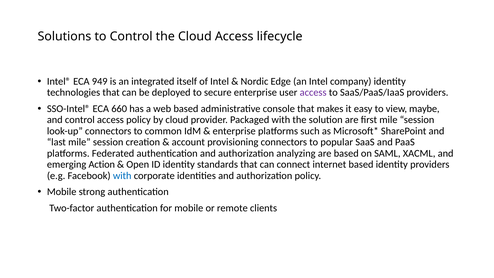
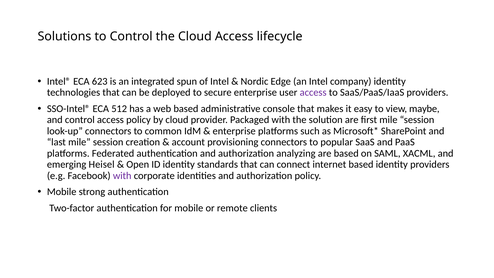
949: 949 -> 623 (100, 81)
itself: itself -> spun (187, 81)
660: 660 -> 512 (119, 109)
Action: Action -> Heisel (102, 164)
with colour: blue -> purple (122, 176)
